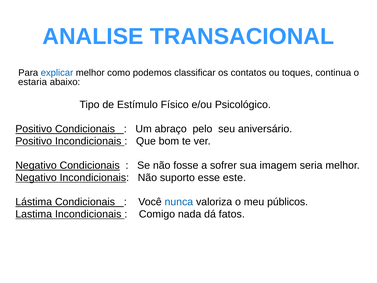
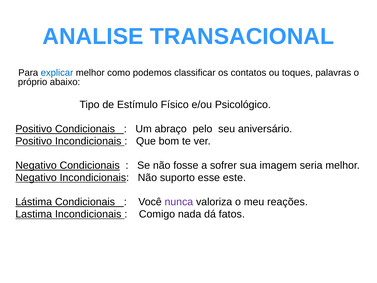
continua: continua -> palavras (333, 73)
estaria: estaria -> próprio (33, 82)
nunca colour: blue -> purple (179, 202)
públicos: públicos -> reações (287, 202)
